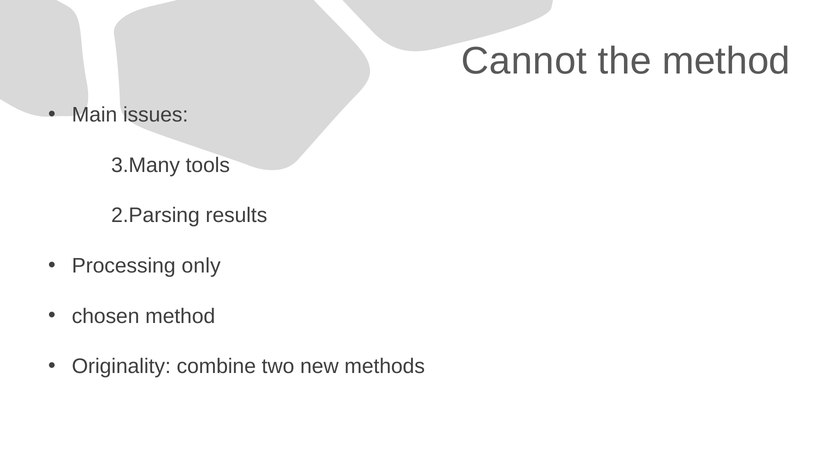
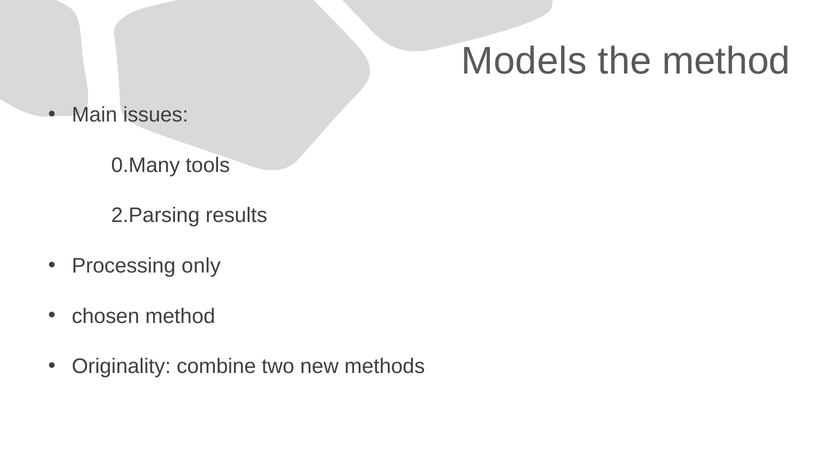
Cannot: Cannot -> Models (524, 61)
3.Many: 3.Many -> 0.Many (146, 165)
